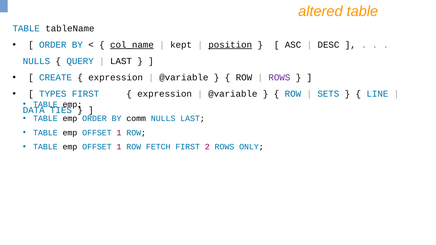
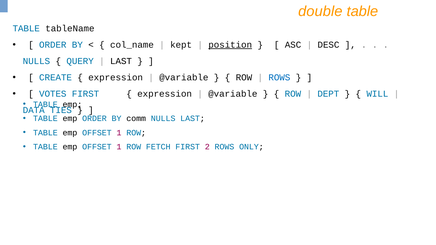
altered: altered -> double (320, 11)
col_name underline: present -> none (132, 45)
ROWS colour: purple -> blue (279, 78)
TYPES: TYPES -> VOTES (53, 94)
SETS: SETS -> DEPT (328, 94)
LINE: LINE -> WILL (377, 94)
